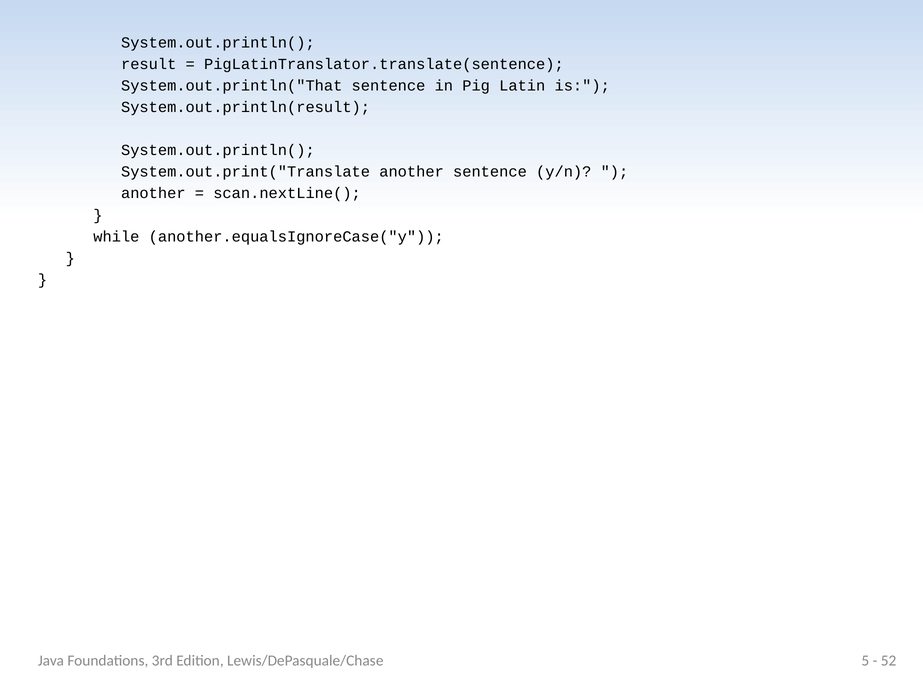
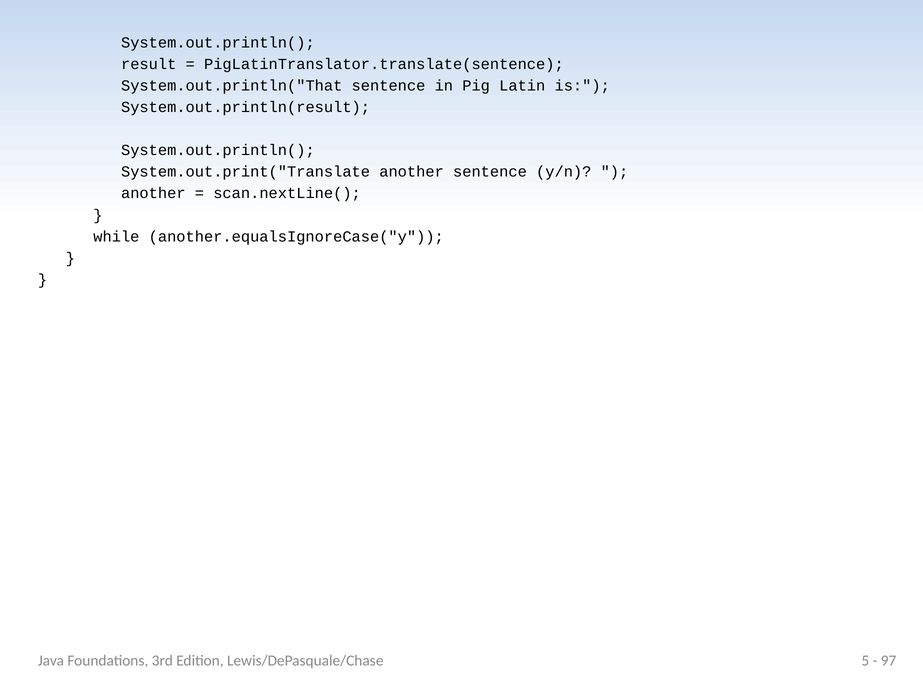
52: 52 -> 97 (889, 661)
